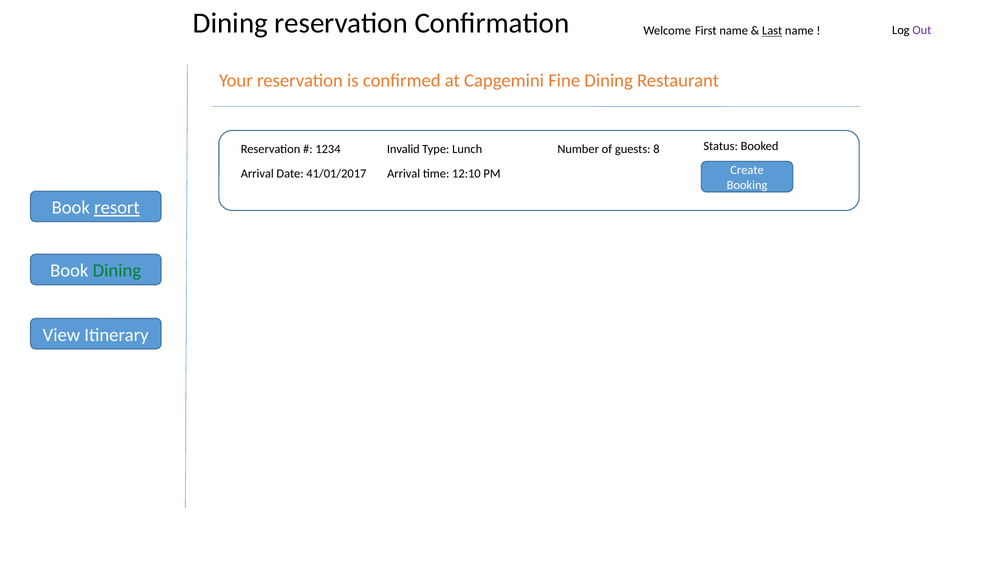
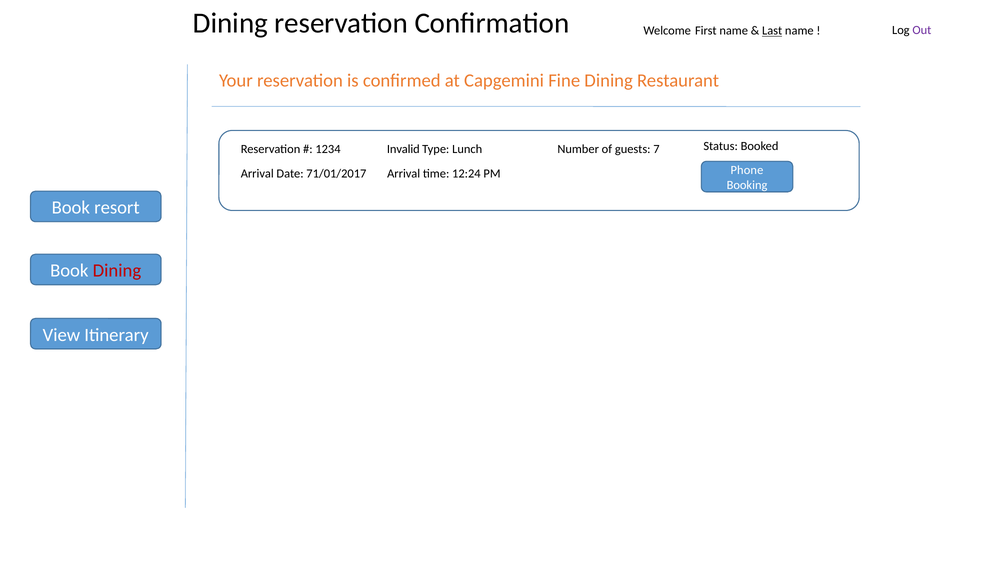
8: 8 -> 7 (657, 149)
Create: Create -> Phone (747, 170)
41/01/2017: 41/01/2017 -> 71/01/2017 (336, 174)
12:10: 12:10 -> 12:24 (466, 174)
resort underline: present -> none (117, 208)
Dining colour: green -> red (117, 271)
